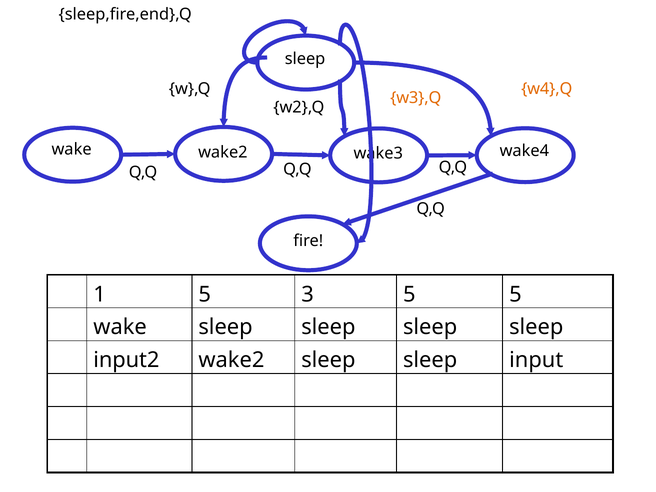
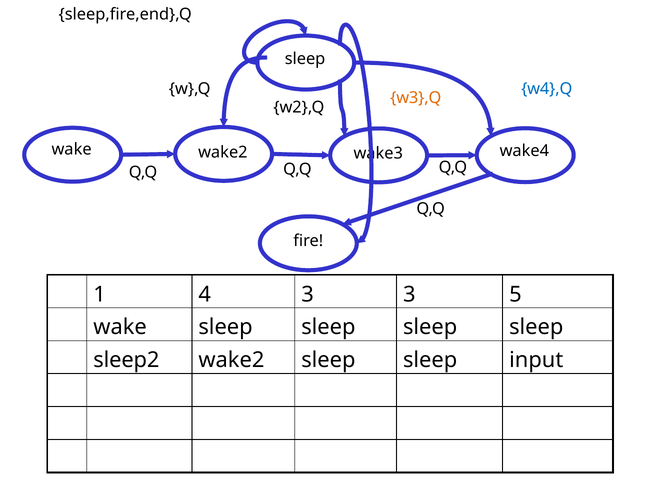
w4},Q colour: orange -> blue (547, 89)
1 5: 5 -> 4 (205, 294)
3 5: 5 -> 3 (409, 294)
input2: input2 -> sleep2 (126, 360)
